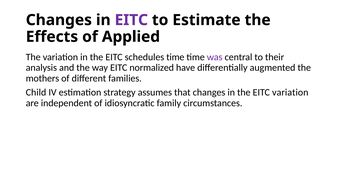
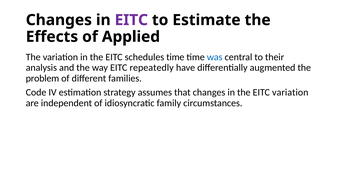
was colour: purple -> blue (215, 57)
normalized: normalized -> repeatedly (152, 68)
mothers: mothers -> problem (42, 78)
Child: Child -> Code (36, 93)
